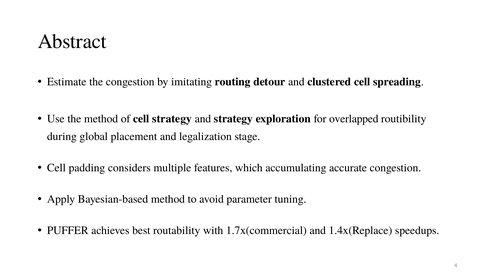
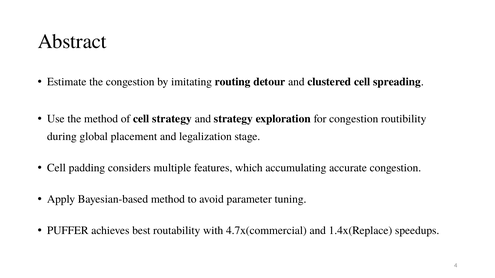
for overlapped: overlapped -> congestion (354, 119)
1.7x(commercial: 1.7x(commercial -> 4.7x(commercial (266, 231)
